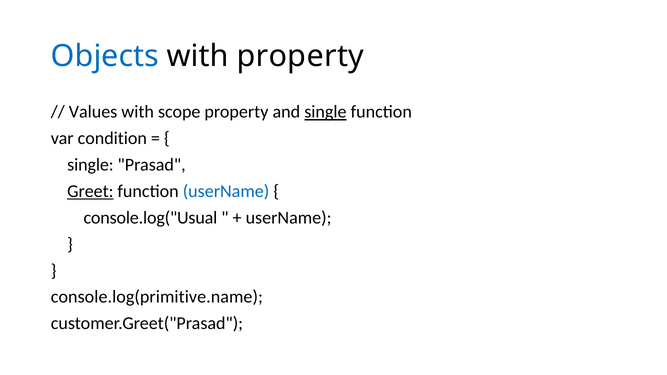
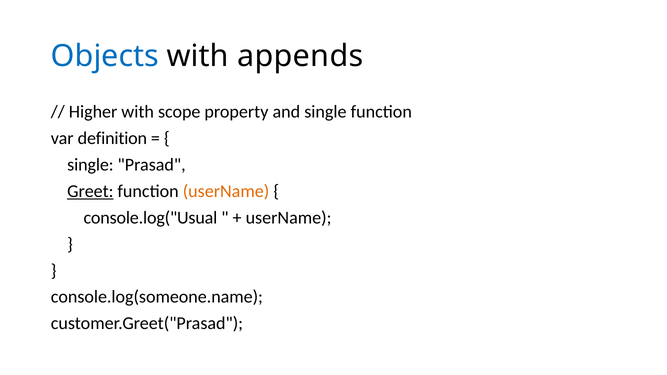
with property: property -> appends (300, 56)
Values: Values -> Higher (93, 112)
single underline: present -> none (325, 112)
condition: condition -> definition (112, 138)
userName colour: blue -> orange (226, 191)
console.log(primitive.name: console.log(primitive.name -> console.log(someone.name (157, 297)
